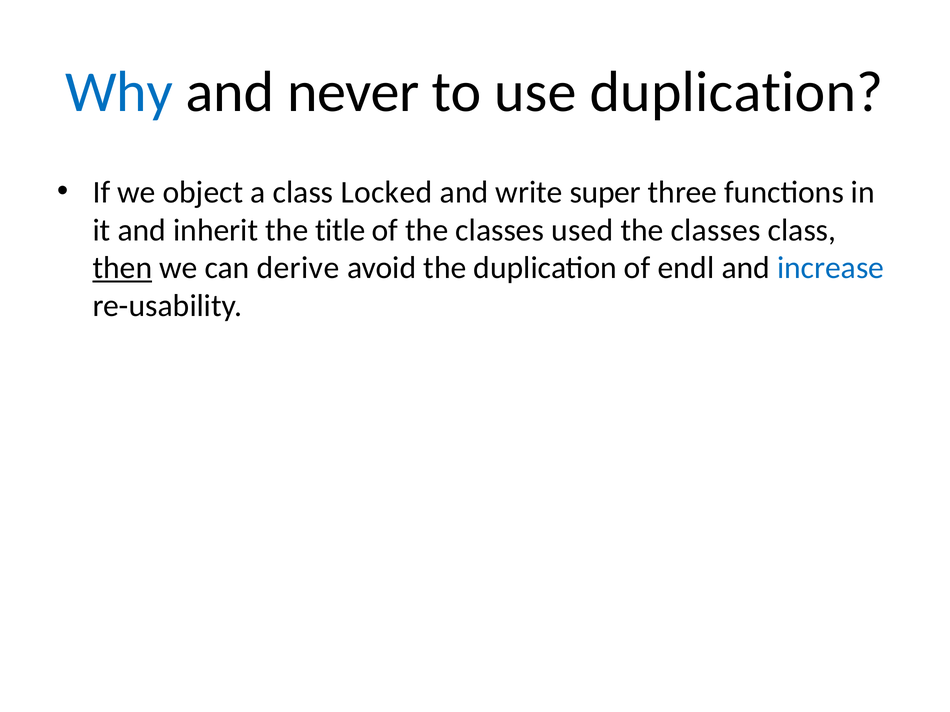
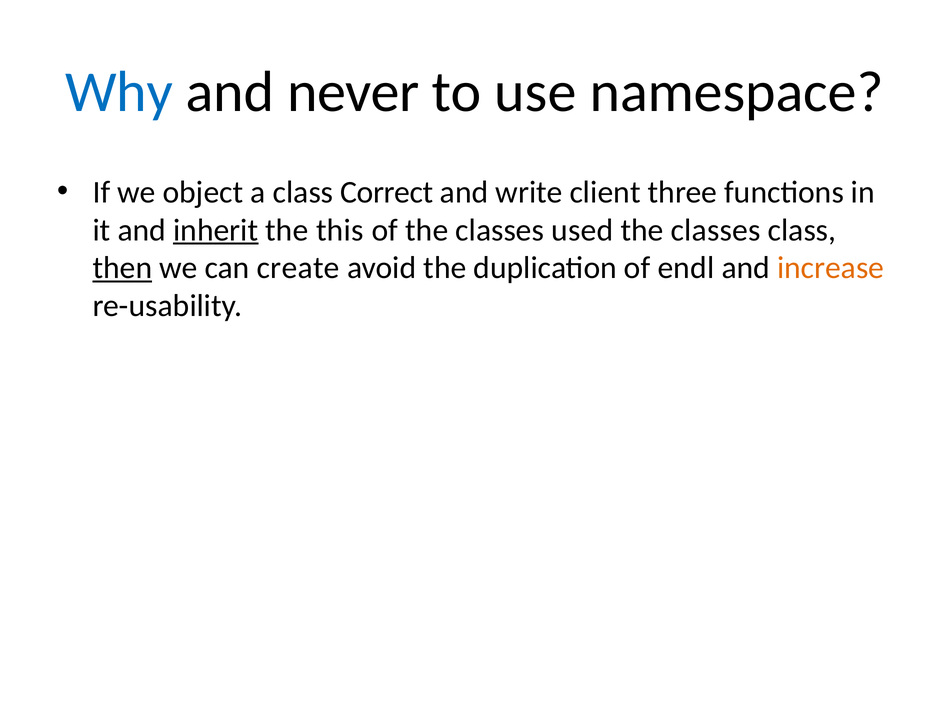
use duplication: duplication -> namespace (737, 92)
Locked: Locked -> Correct (387, 192)
super: super -> client (605, 192)
inherit underline: none -> present (216, 230)
title: title -> this (340, 230)
derive: derive -> create (298, 268)
increase colour: blue -> orange (831, 268)
